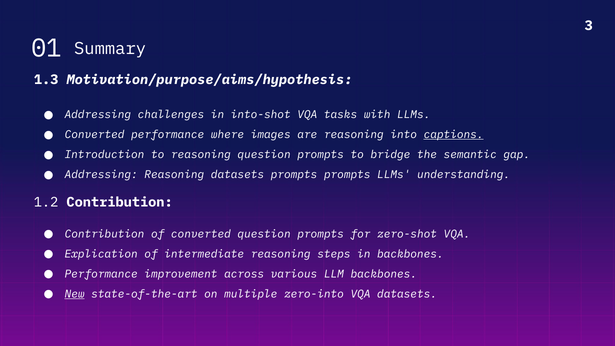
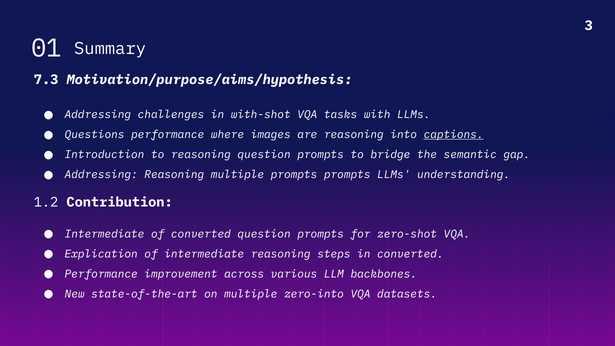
1.3: 1.3 -> 7.3 (46, 80)
into-shot: into-shot -> with-shot (261, 115)
Converted: Converted -> Questions (95, 135)
Reasoning datasets: datasets -> multiple (237, 175)
Contribution: Contribution -> Intermediate (105, 234)
in backbones: backbones -> converted (410, 254)
New underline: present -> none (75, 294)
